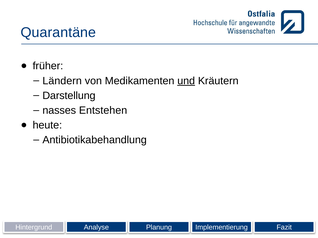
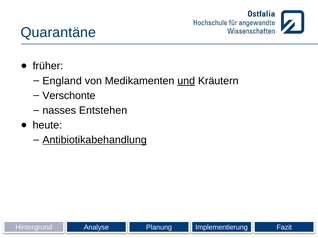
Ländern: Ländern -> England (62, 81)
Darstellung: Darstellung -> Verschonte (69, 96)
Antibiotikabehandlung underline: none -> present (95, 140)
